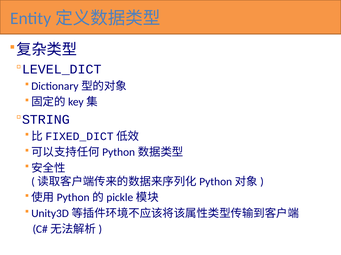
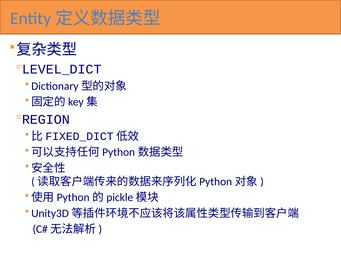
STRING: STRING -> REGION (46, 120)
